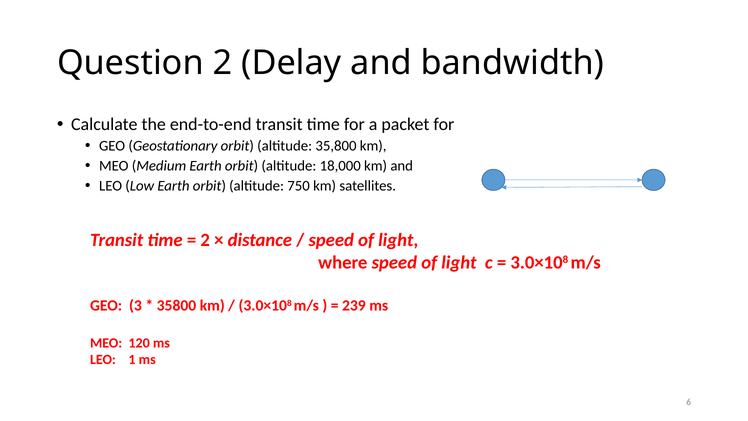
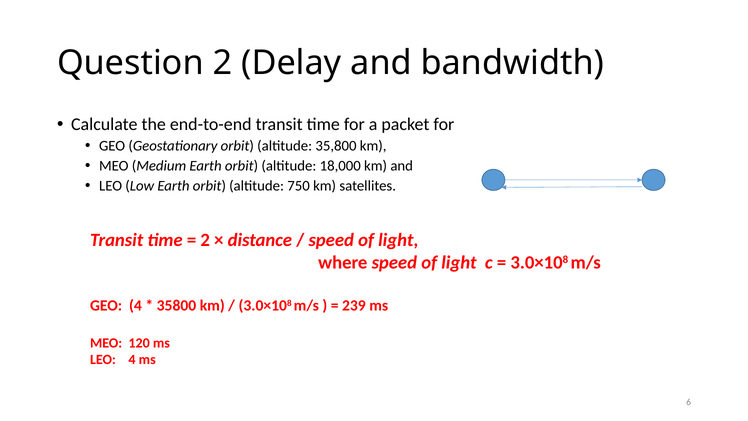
GEO 3: 3 -> 4 (135, 305)
LEO 1: 1 -> 4 (132, 360)
